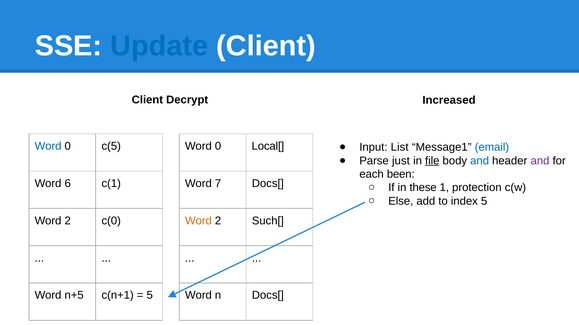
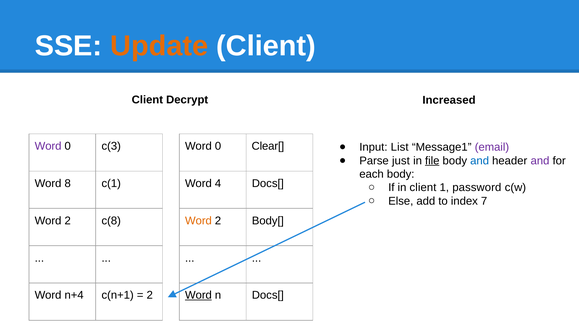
Update colour: blue -> orange (159, 46)
Word colour: blue -> purple (48, 146)
c(5: c(5 -> c(3 (111, 146)
Local[: Local[ -> Clear[ (268, 146)
email colour: blue -> purple (492, 147)
each been: been -> body (401, 174)
6: 6 -> 8 (68, 184)
7: 7 -> 4 (218, 184)
in these: these -> client (423, 188)
protection: protection -> password (477, 188)
index 5: 5 -> 7 (484, 202)
c(0: c(0 -> c(8 (111, 221)
Such[: Such[ -> Body[ (268, 221)
n+5: n+5 -> n+4 (74, 296)
5: 5 -> 2 (150, 296)
Word underline: none -> present (198, 296)
